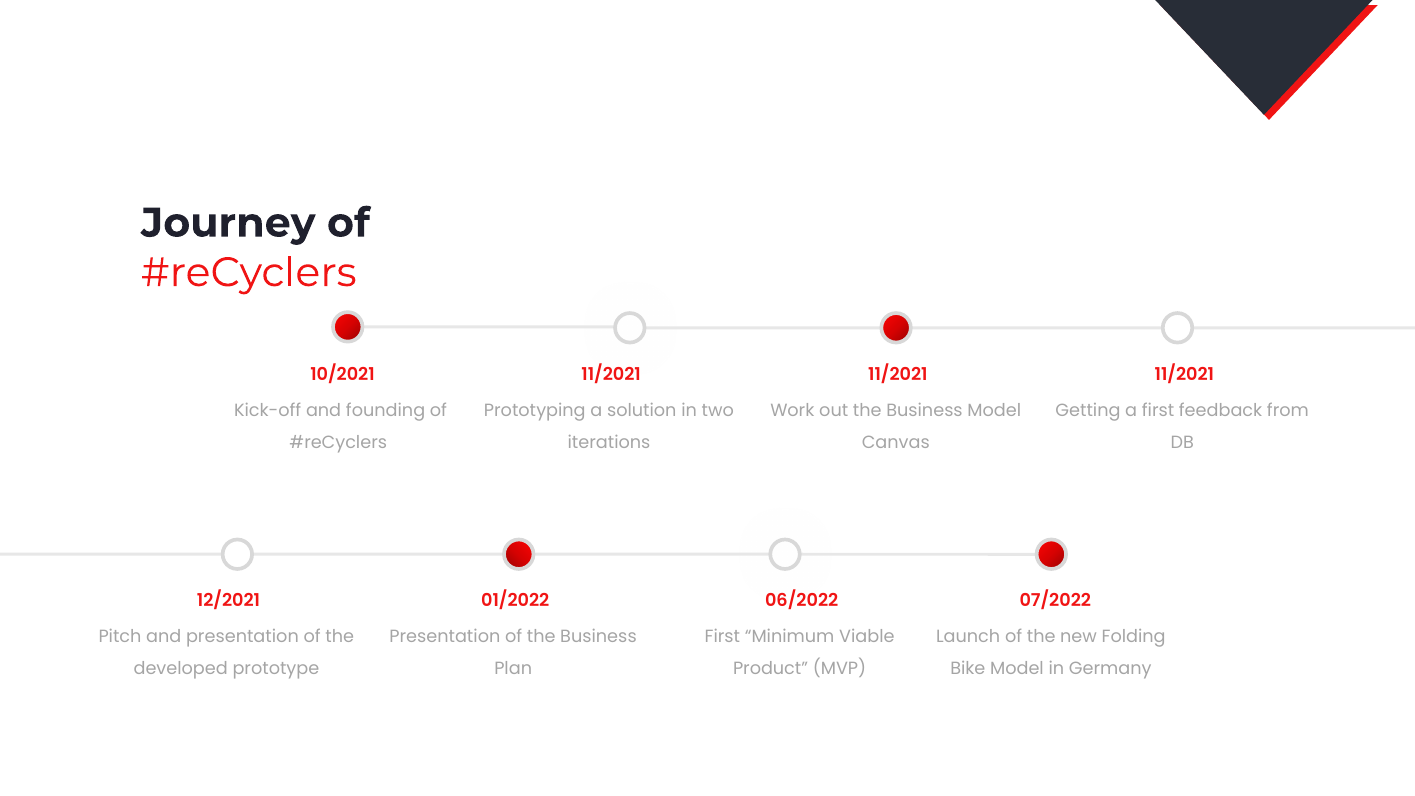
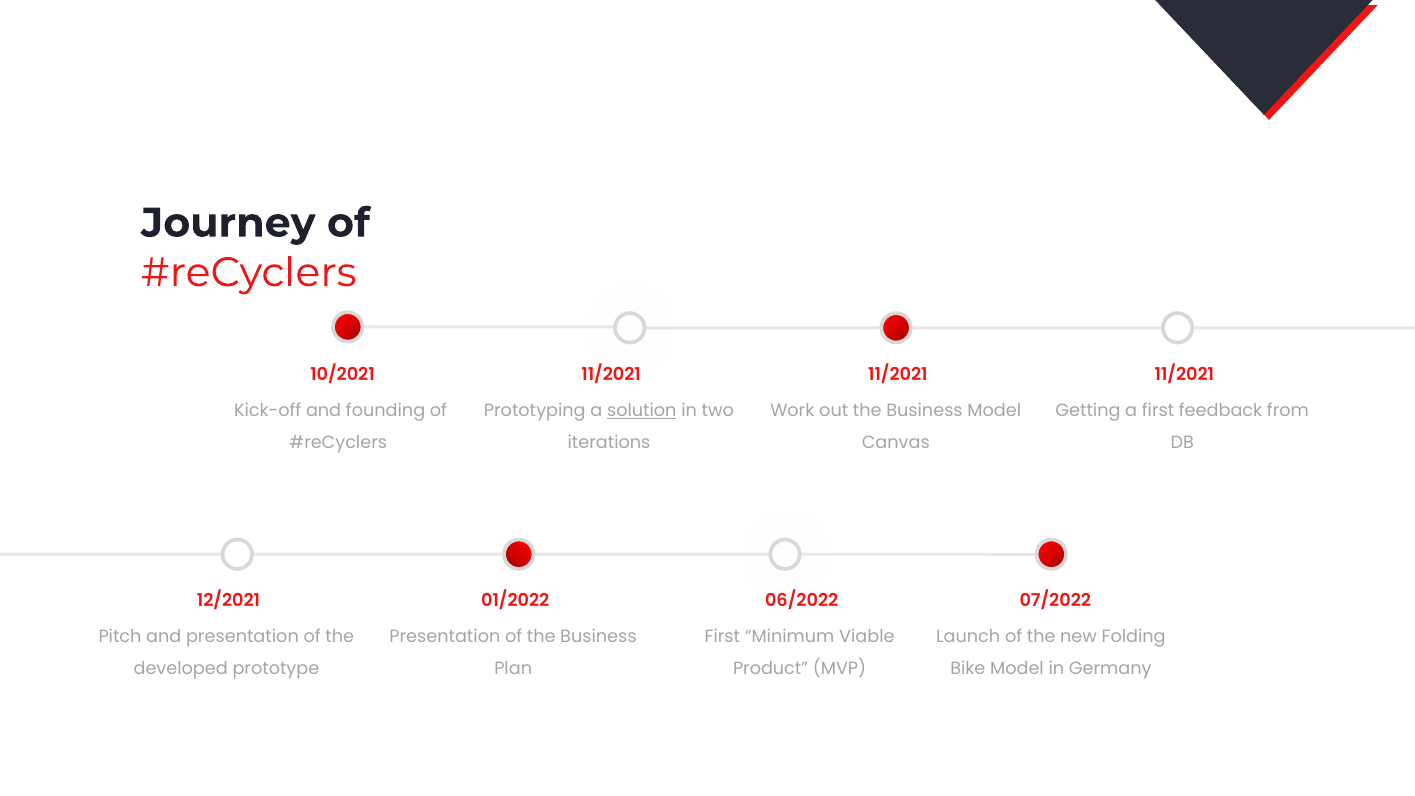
solution underline: none -> present (642, 410)
